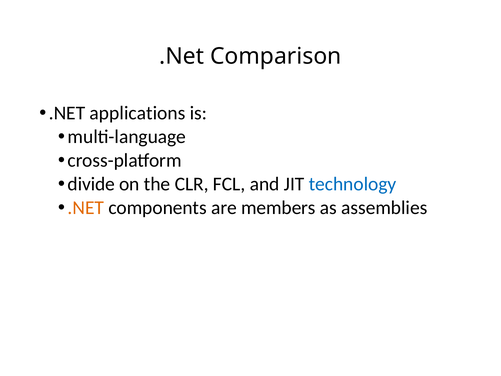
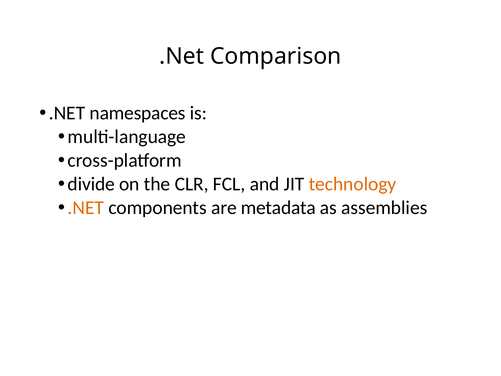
applications: applications -> namespaces (138, 113)
technology colour: blue -> orange (353, 184)
members: members -> metadata (278, 208)
